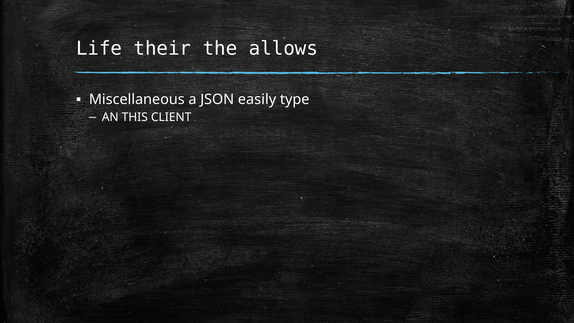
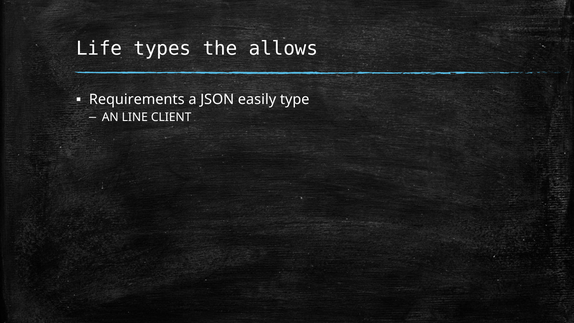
their: their -> types (162, 48)
Miscellaneous: Miscellaneous -> Requirements (137, 100)
THIS: THIS -> LINE (135, 117)
